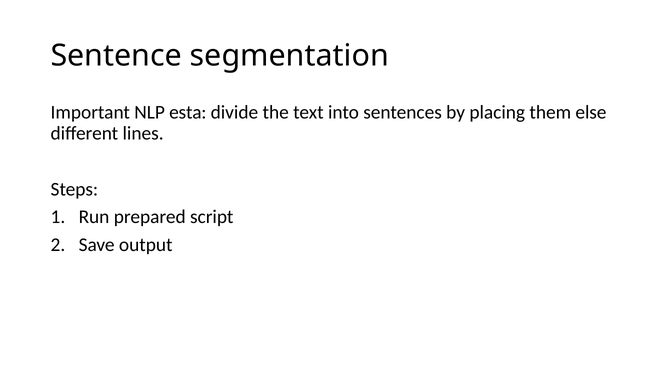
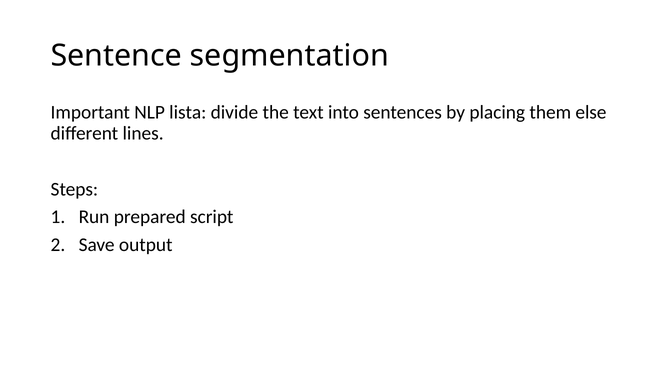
esta: esta -> lista (188, 112)
